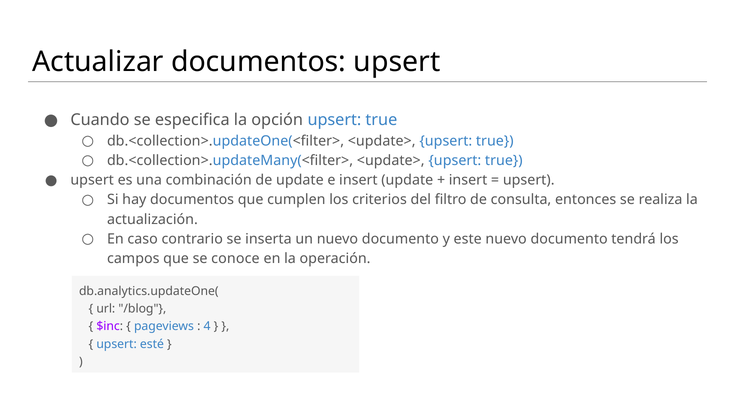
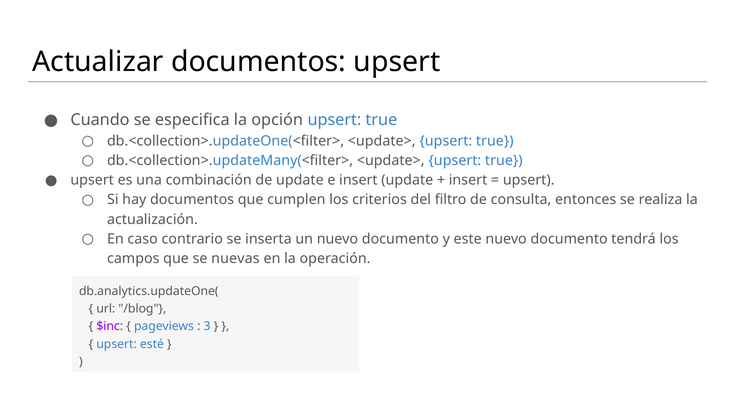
conoce: conoce -> nuevas (235, 259)
4: 4 -> 3 (207, 327)
